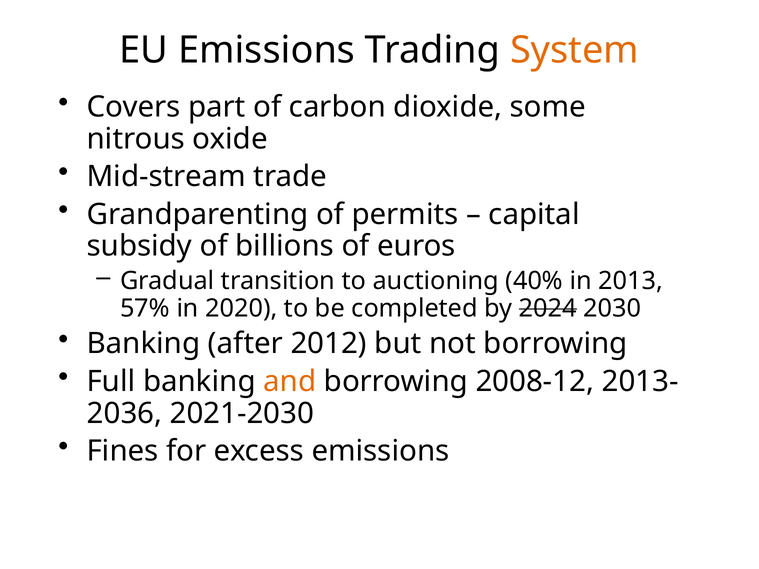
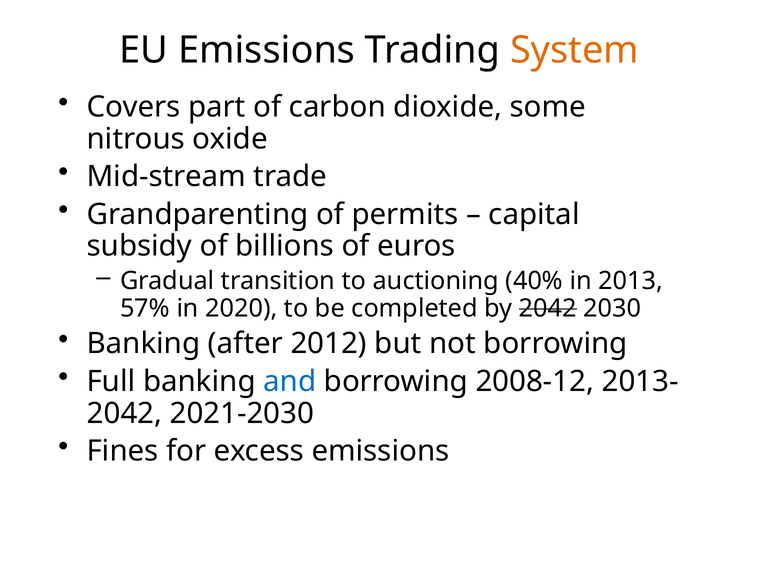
by 2024: 2024 -> 2042 (548, 308)
and colour: orange -> blue (290, 382)
2036: 2036 -> 2042 (124, 413)
